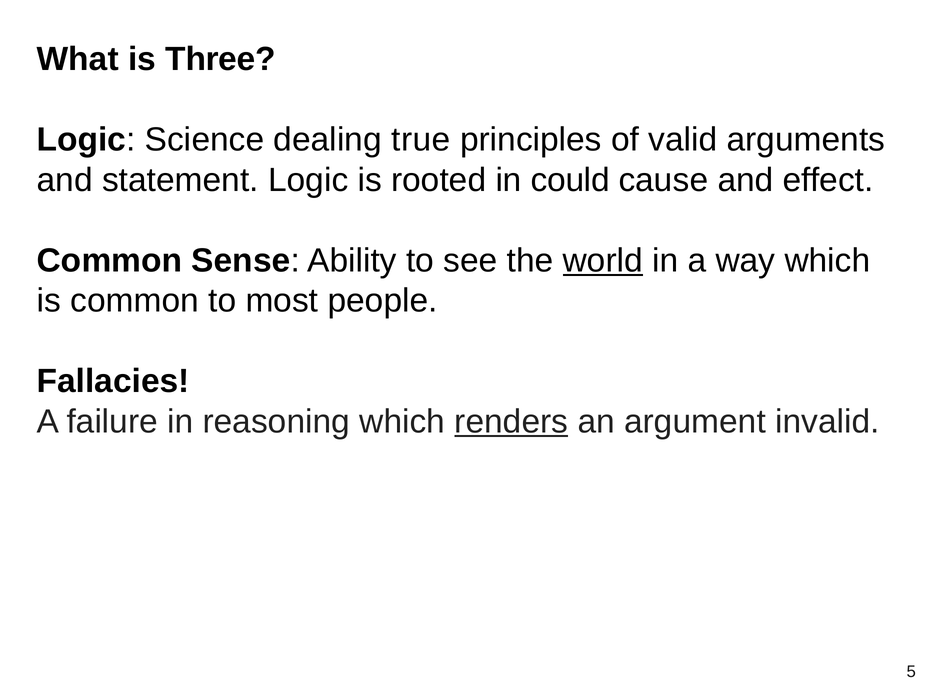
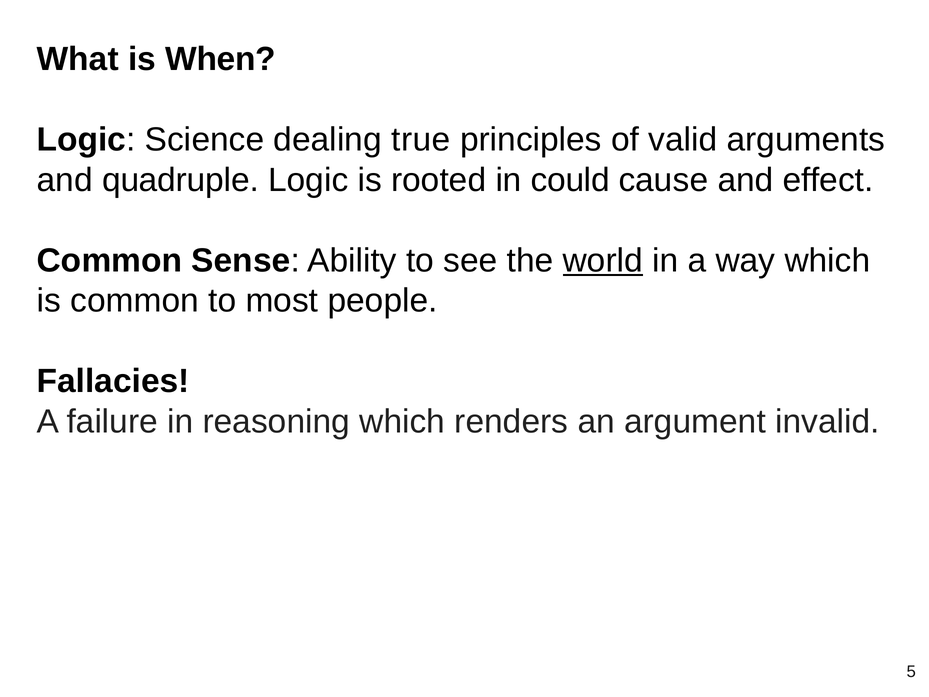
Three: Three -> When (221, 59)
statement: statement -> quadruple (180, 180)
renders underline: present -> none (511, 421)
